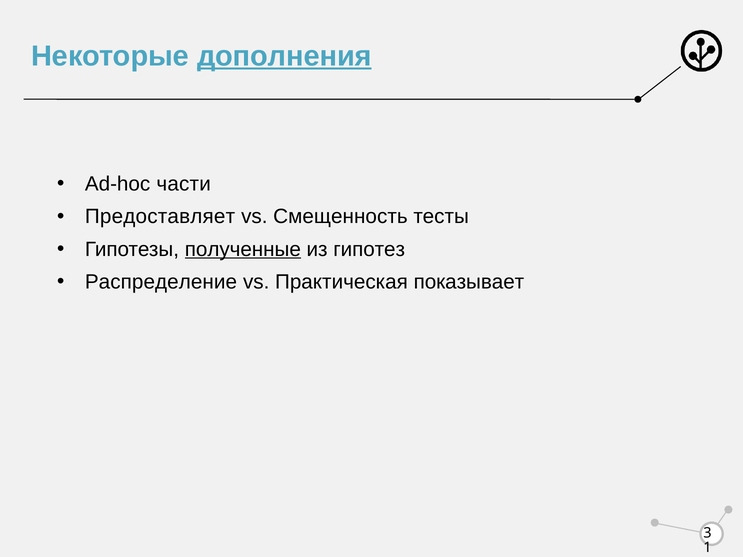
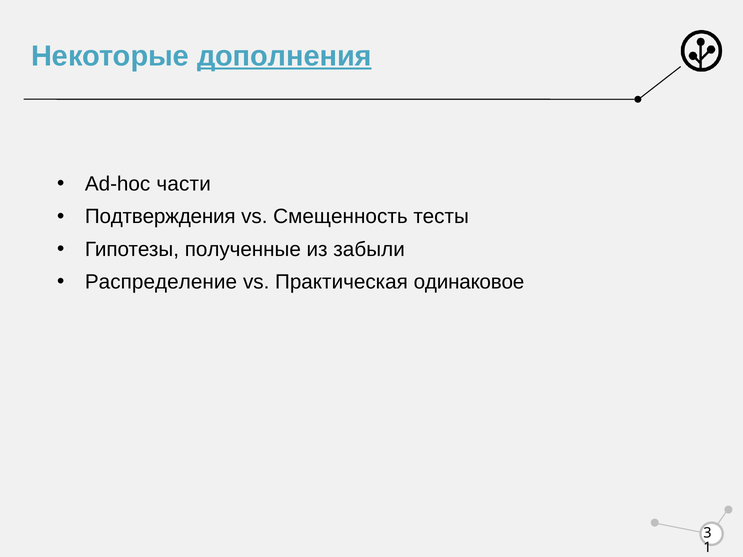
Предоставляет: Предоставляет -> Подтверждения (160, 217)
полученные underline: present -> none (243, 249)
гипотез: гипотез -> забыли (369, 249)
показывает: показывает -> одинаковое (469, 282)
